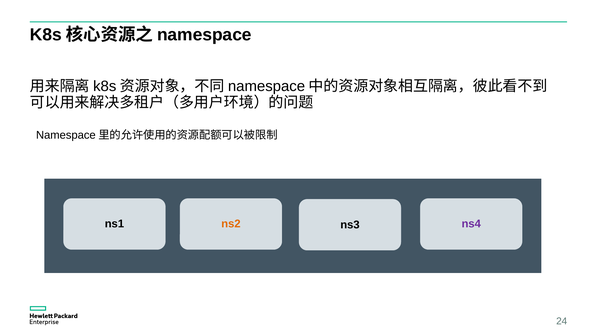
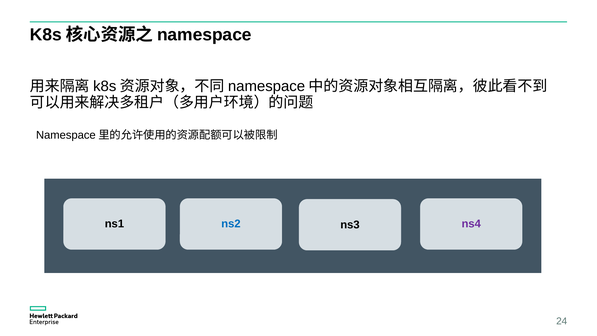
ns2 colour: orange -> blue (231, 224)
